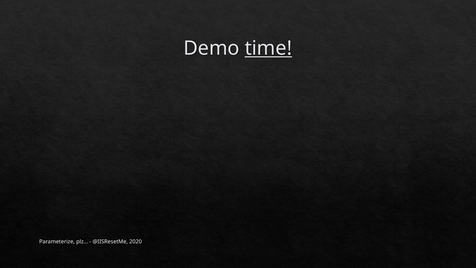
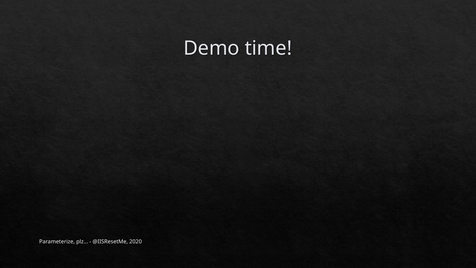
time underline: present -> none (268, 48)
